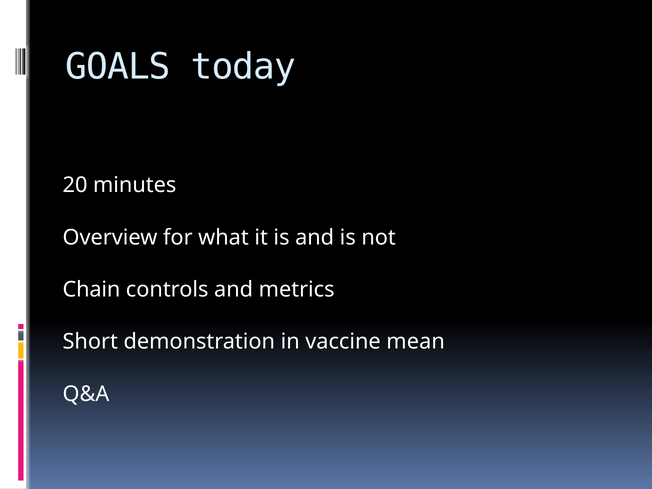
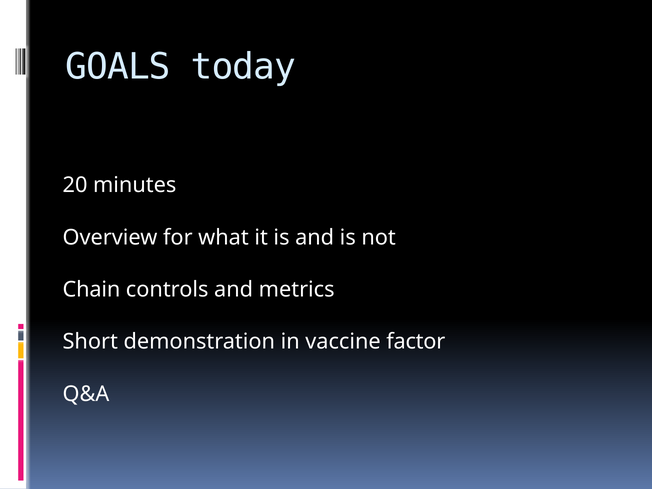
mean: mean -> factor (416, 342)
